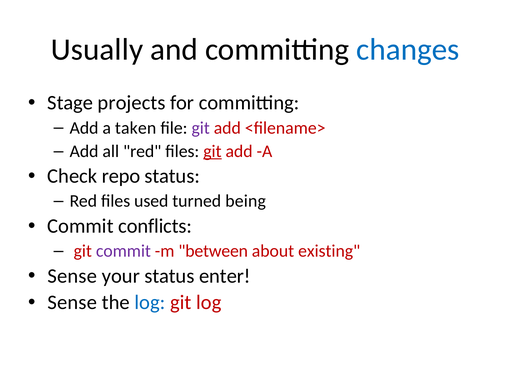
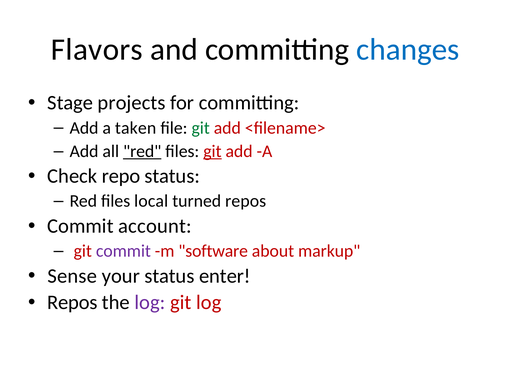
Usually: Usually -> Flavors (97, 49)
git colour: purple -> green (201, 128)
red underline: none -> present (142, 151)
used: used -> local (151, 201)
turned being: being -> repos (246, 201)
conflicts: conflicts -> account (155, 226)
between: between -> software (213, 251)
existing: existing -> markup (329, 251)
Sense: Sense -> Repos (72, 303)
log colour: blue -> purple (150, 303)
